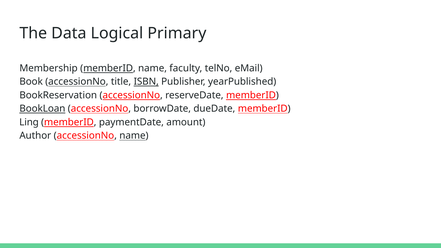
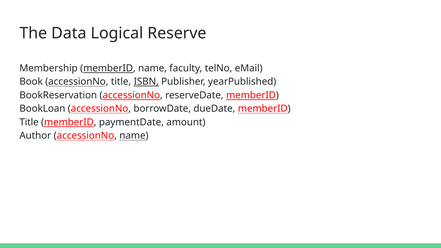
Primary: Primary -> Reserve (177, 33)
BookLoan underline: present -> none (42, 109)
Ling: Ling -> Title (29, 122)
